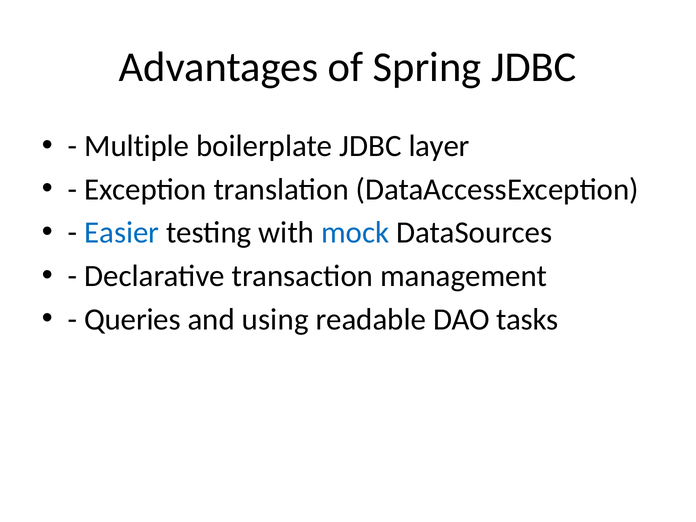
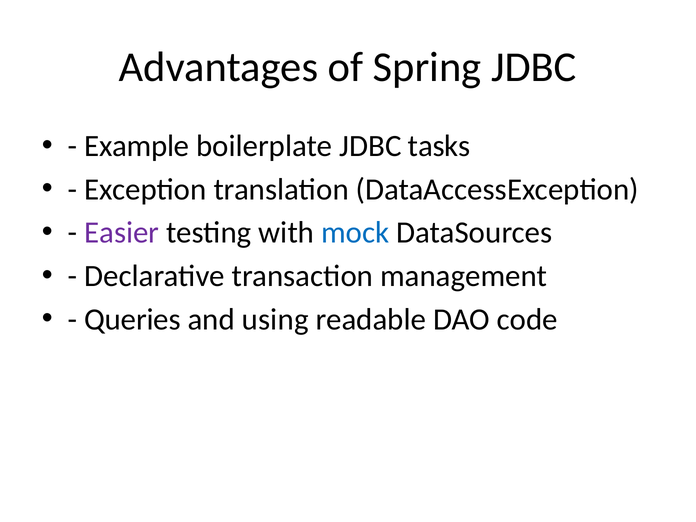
Multiple: Multiple -> Example (137, 146)
layer: layer -> tasks (439, 146)
Easier colour: blue -> purple (122, 233)
tasks: tasks -> code (527, 319)
